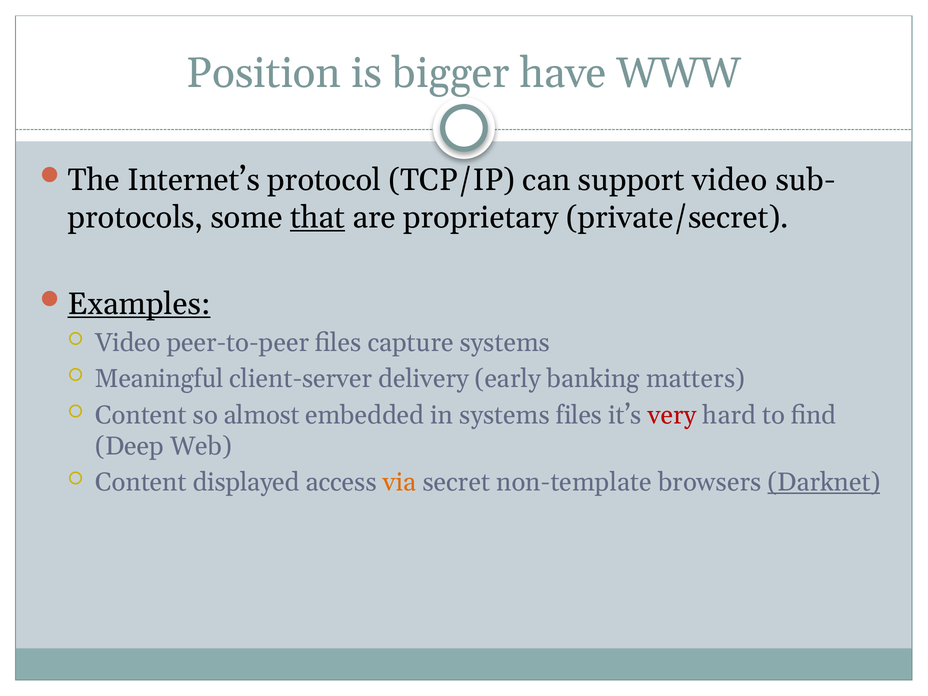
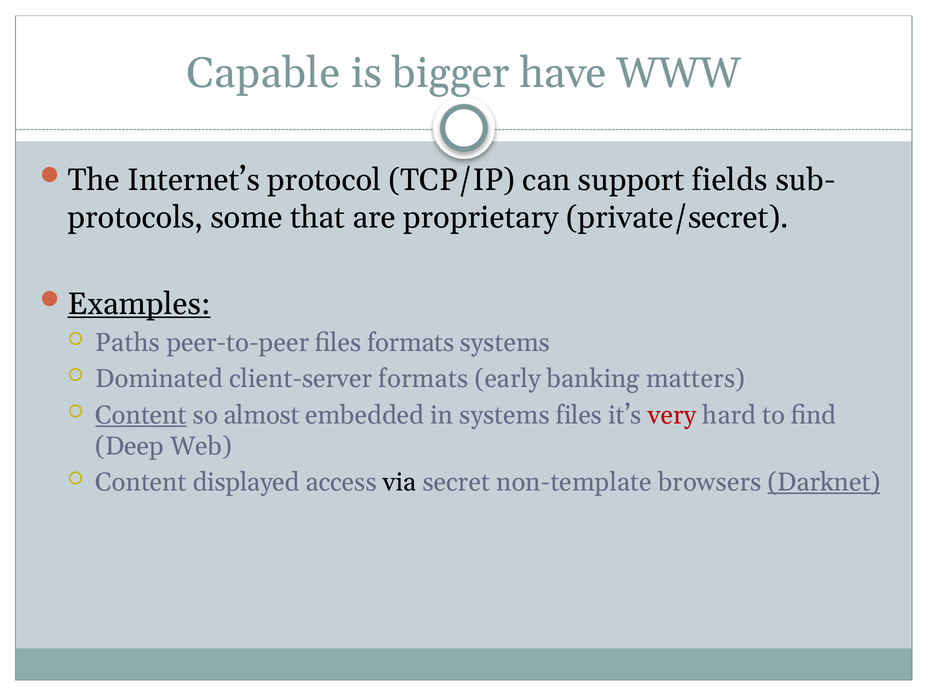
Position: Position -> Capable (263, 73)
support video: video -> fields (730, 180)
that underline: present -> none (318, 217)
Video: Video -> Paths (128, 343)
files capture: capture -> formats (411, 343)
Meaningful: Meaningful -> Dominated (159, 379)
client-server delivery: delivery -> formats (423, 379)
Content underline: none -> present (141, 415)
via colour: orange -> black (400, 482)
